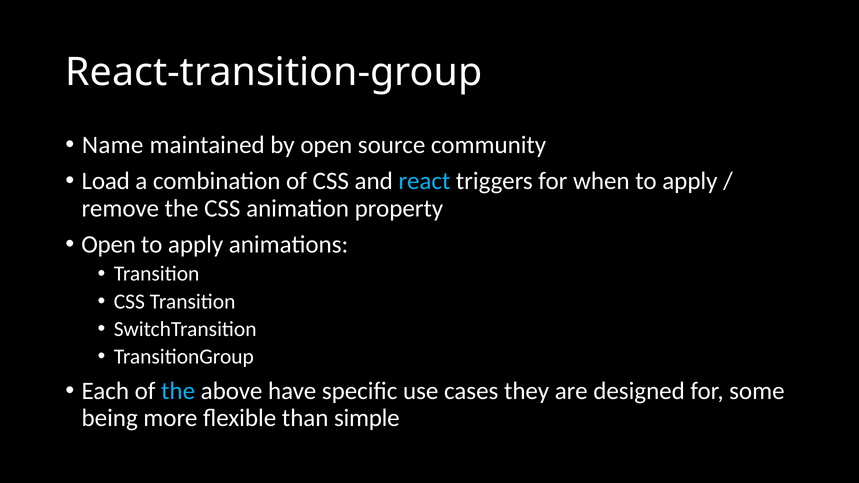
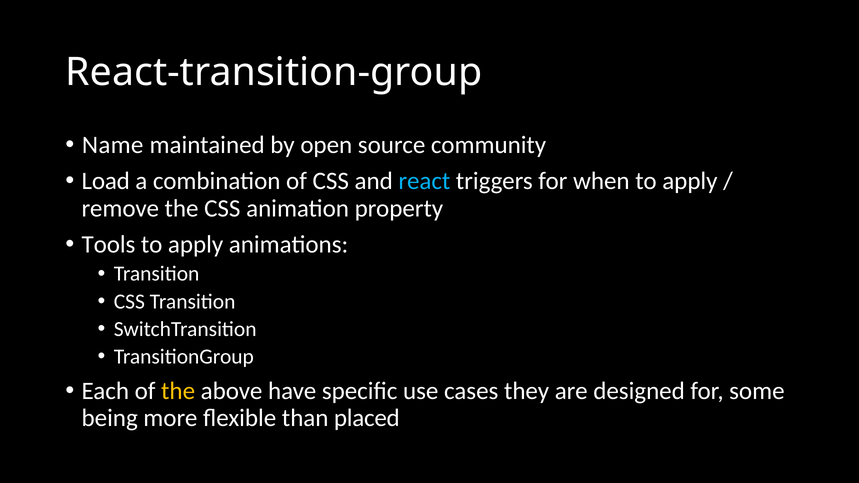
Open: Open -> Tools (108, 244)
the colour: light blue -> yellow (178, 391)
simple: simple -> placed (367, 418)
